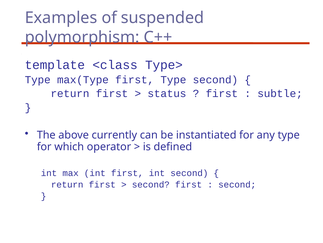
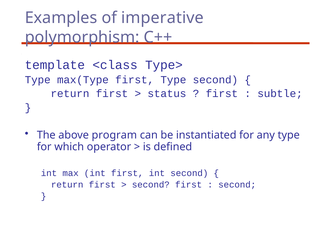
suspended: suspended -> imperative (162, 18)
currently: currently -> program (114, 135)
